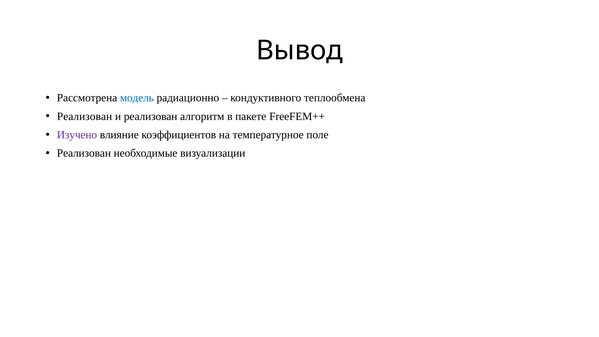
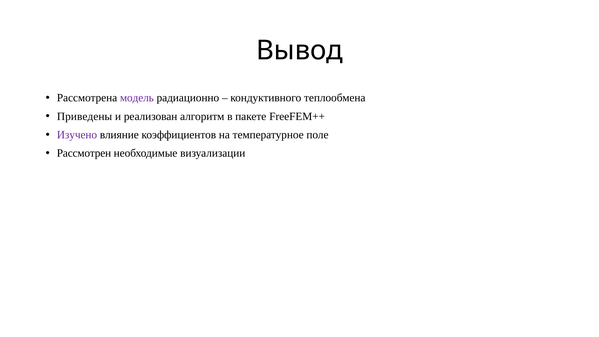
модель colour: blue -> purple (137, 98)
Реализован: Реализован -> Приведены (85, 116)
Реализован: Реализован -> Рассмотрен (84, 153)
